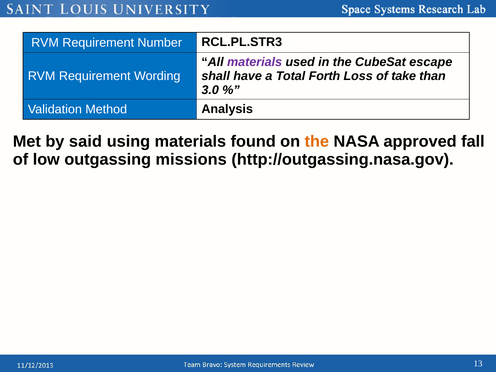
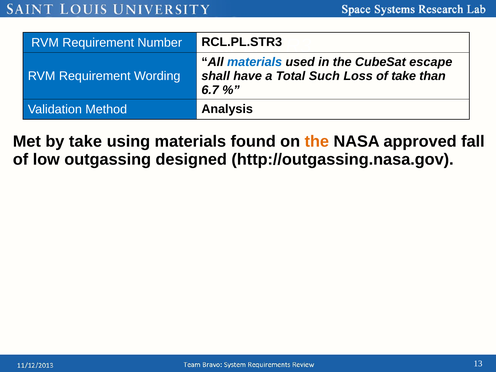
materials colour: purple -> blue (255, 62)
Forth: Forth -> Such (324, 76)
3.0: 3.0 -> 6.7 (210, 90)
by said: said -> take (85, 141)
missions: missions -> designed (191, 160)
